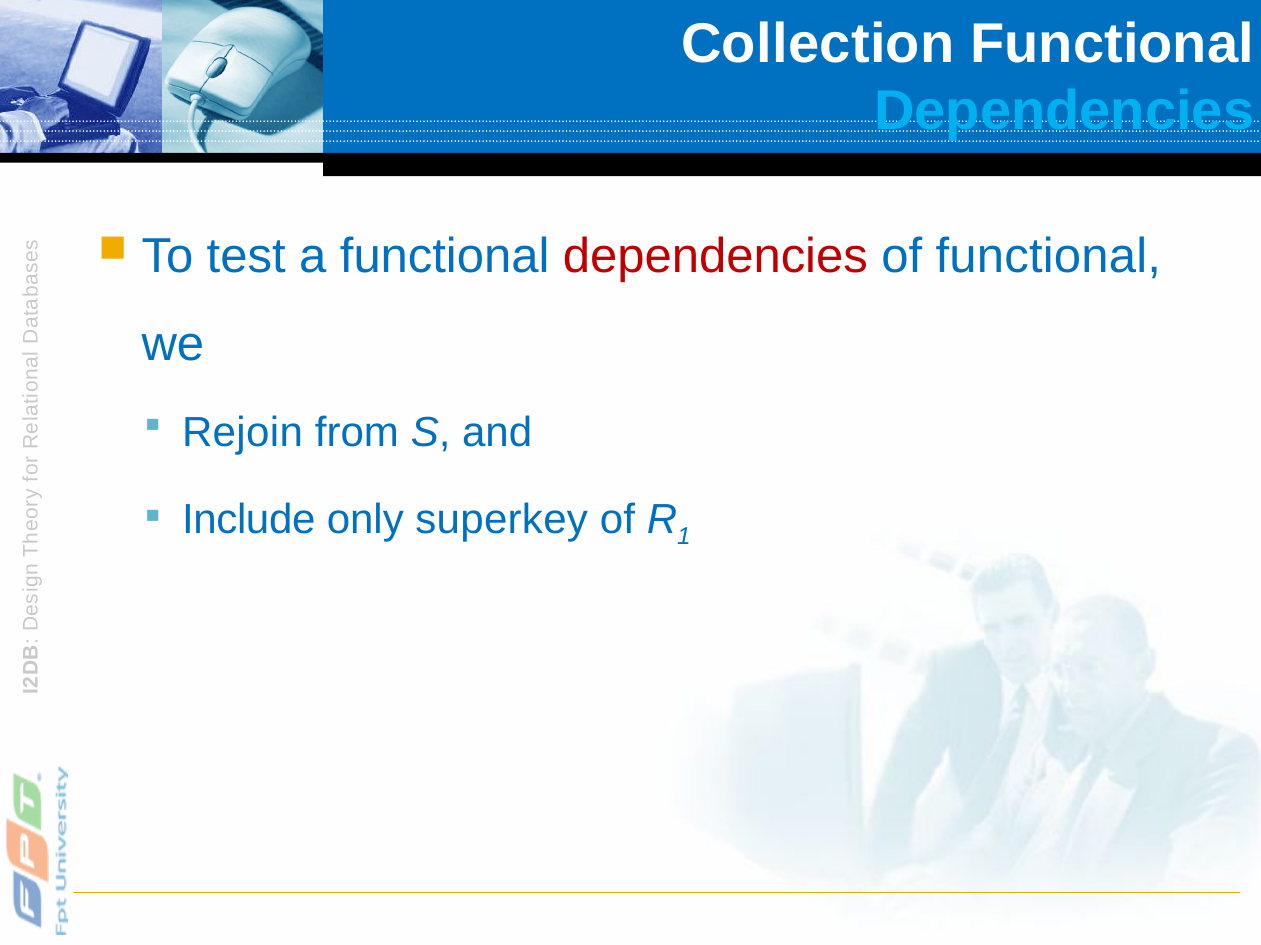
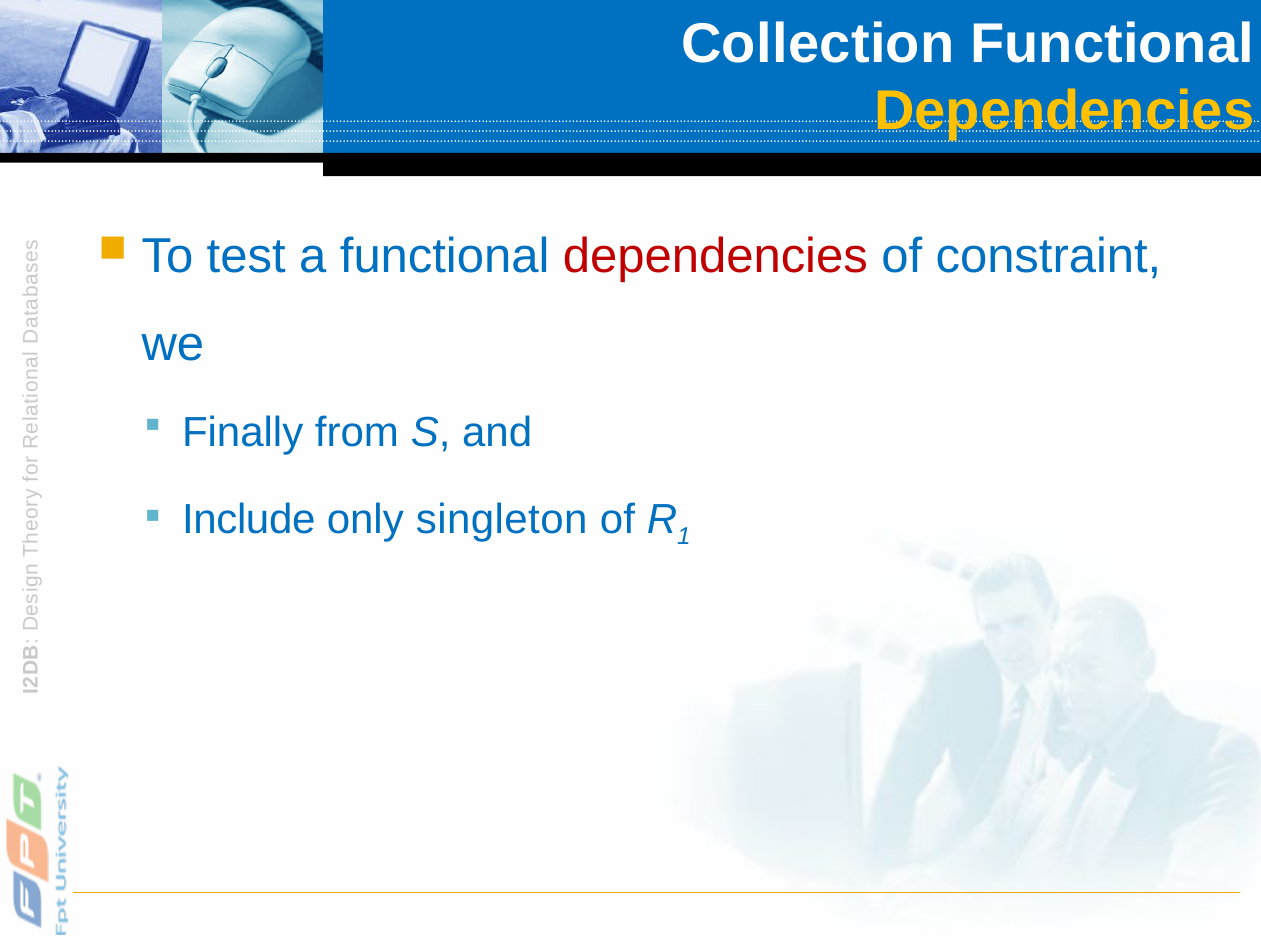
Dependencies colour: light blue -> yellow (1064, 111)
of functional: functional -> constraint (1048, 257)
Rejoin: Rejoin -> Finally (243, 433)
superkey: superkey -> singleton (502, 520)
